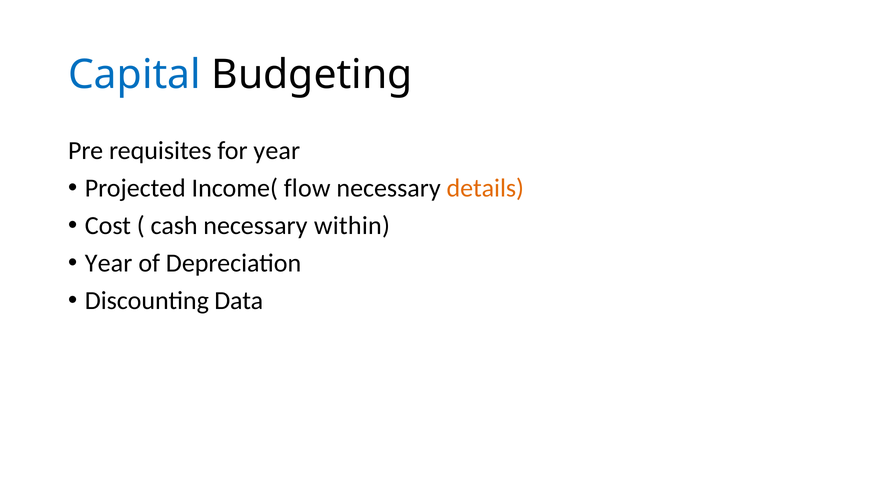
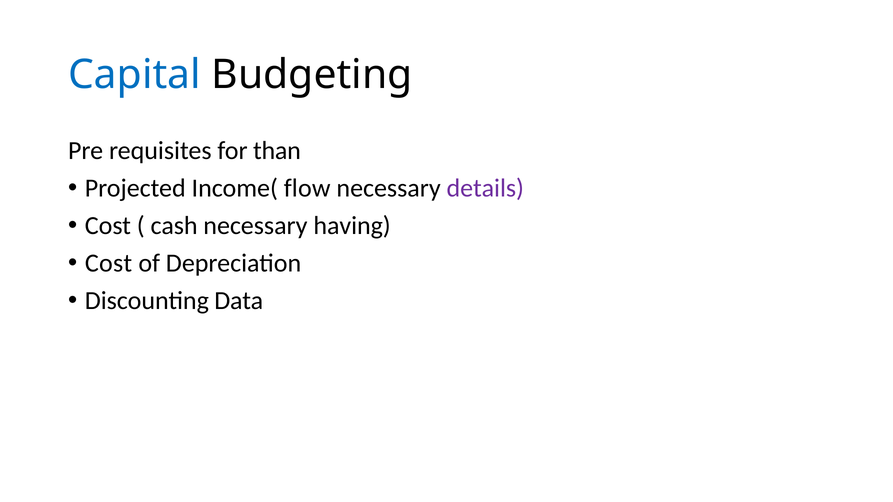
for year: year -> than (277, 151)
details colour: orange -> purple (485, 188)
within: within -> having (352, 226)
Year: Year -> Cost (109, 263)
